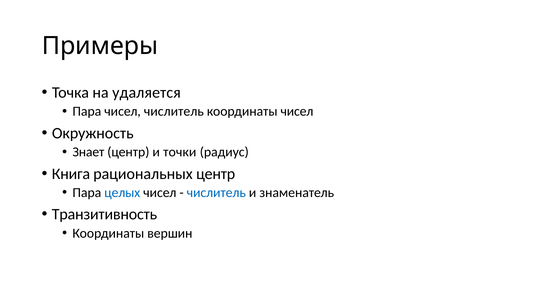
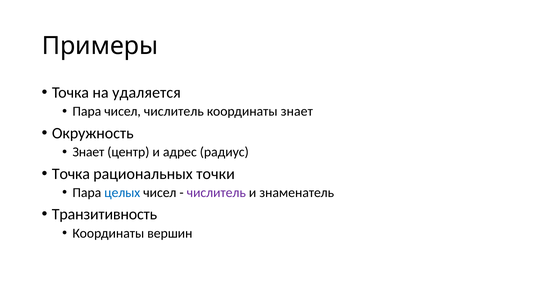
координаты чисел: чисел -> знает (297, 111)
точки: точки -> адрес (180, 152)
Книга: Книга -> Точка (71, 174)
рациональных центр: центр -> точки (216, 174)
числитель colour: blue -> purple (216, 192)
